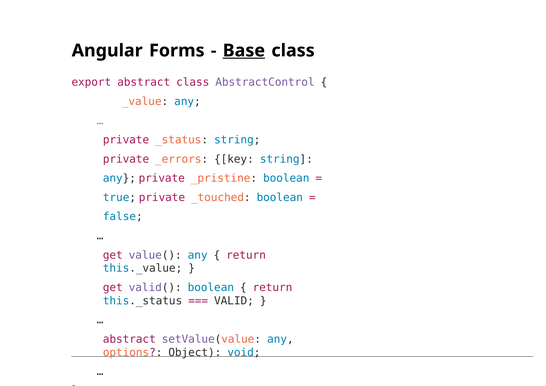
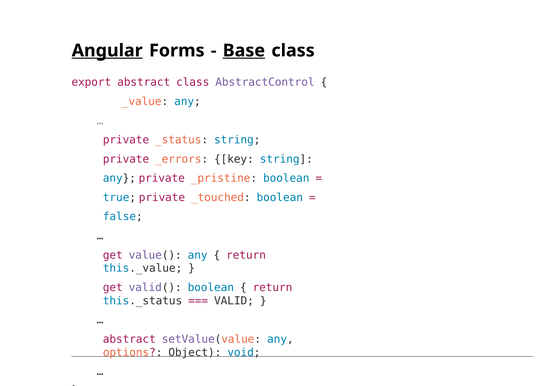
Angular underline: none -> present (107, 51)
